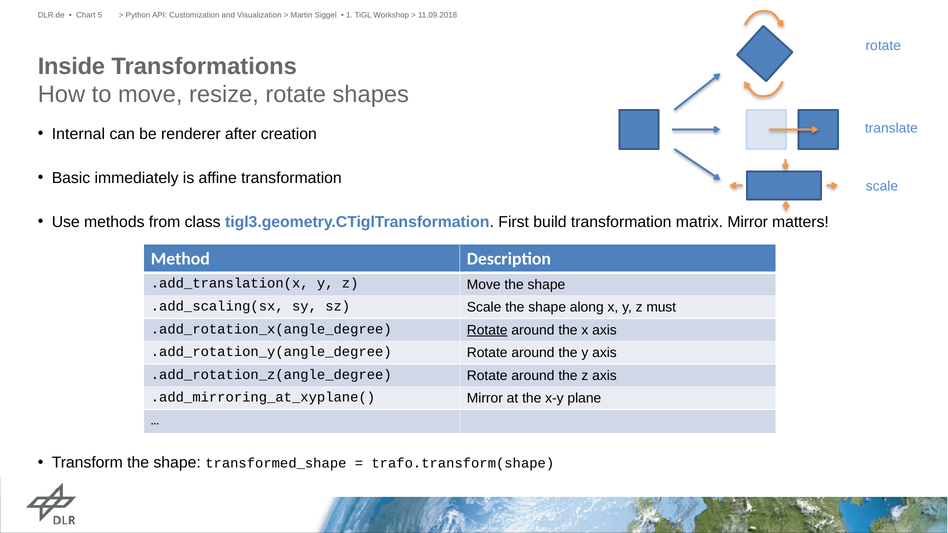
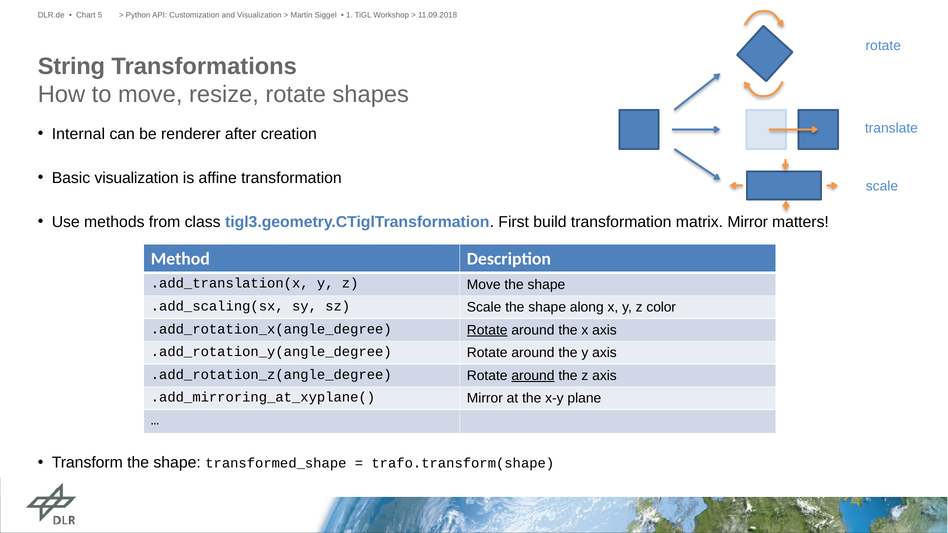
Inside: Inside -> String (71, 66)
Basic immediately: immediately -> visualization (137, 178)
must: must -> color (661, 307)
around underline: none -> present (533, 376)
